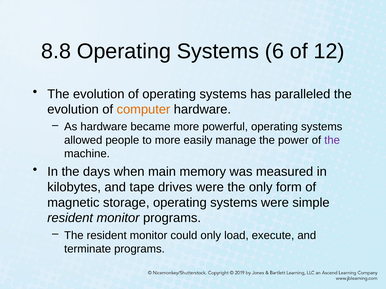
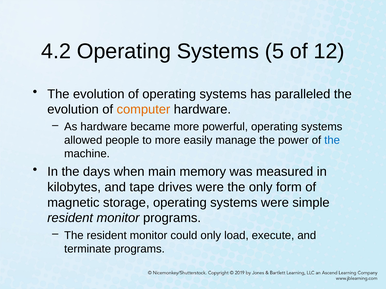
8.8: 8.8 -> 4.2 (56, 51)
6: 6 -> 5 (274, 51)
the colour: purple -> blue (332, 141)
